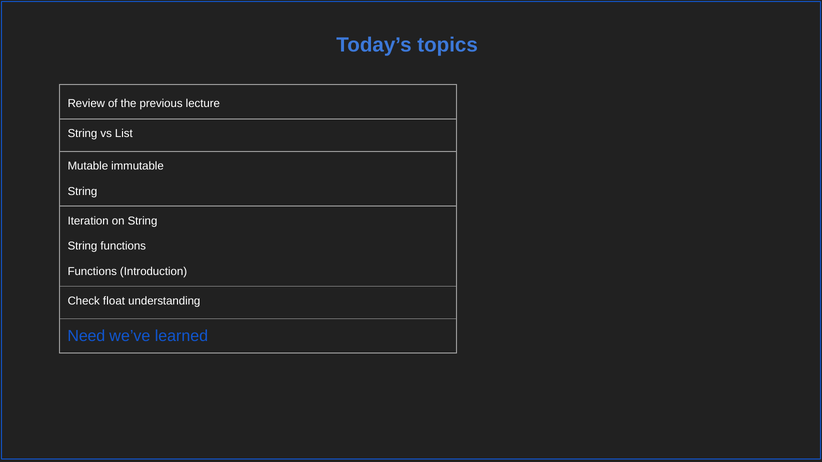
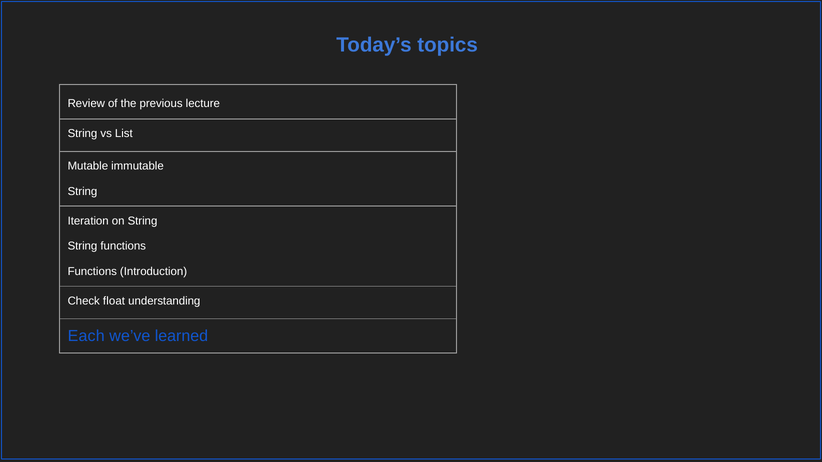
Need: Need -> Each (86, 336)
